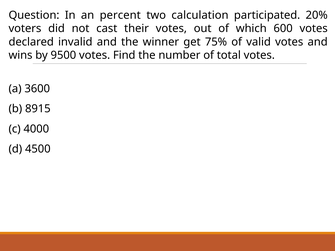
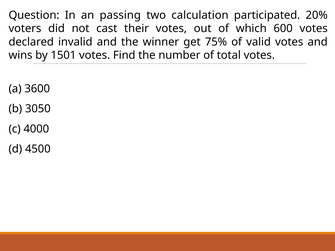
percent: percent -> passing (120, 15)
9500: 9500 -> 1501 (63, 55)
8915: 8915 -> 3050 (38, 109)
